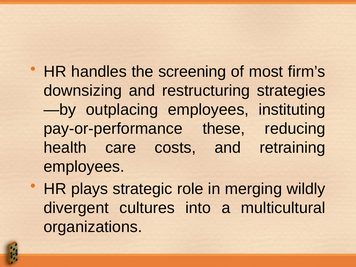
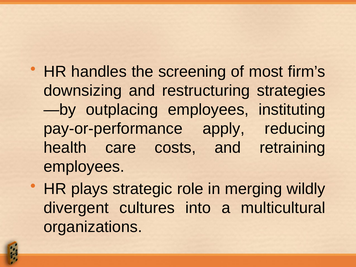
these: these -> apply (224, 129)
